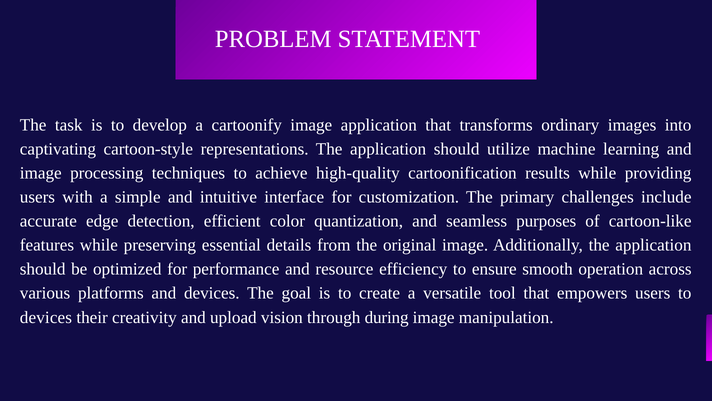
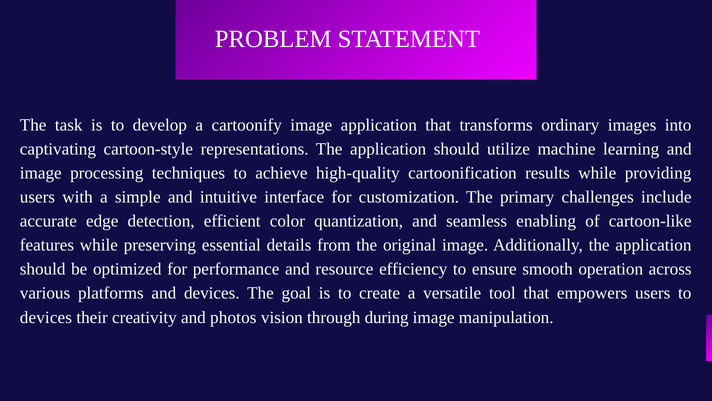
purposes: purposes -> enabling (546, 221)
upload: upload -> photos (233, 317)
